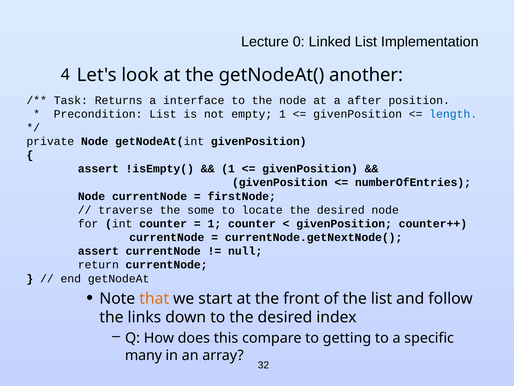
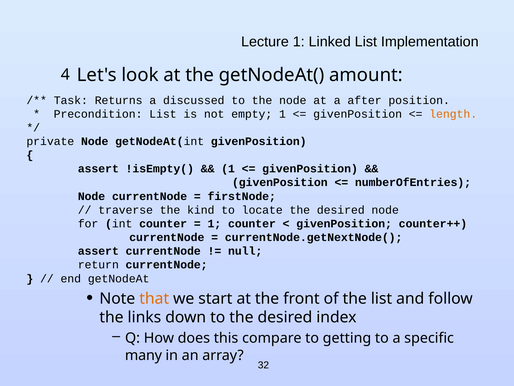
Lecture 0: 0 -> 1 (299, 42)
another: another -> amount (366, 75)
interface: interface -> discussed (194, 100)
length colour: blue -> orange (453, 114)
some: some -> kind (201, 210)
